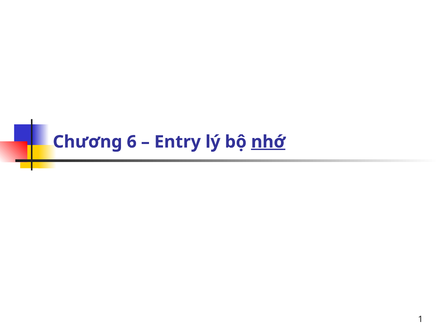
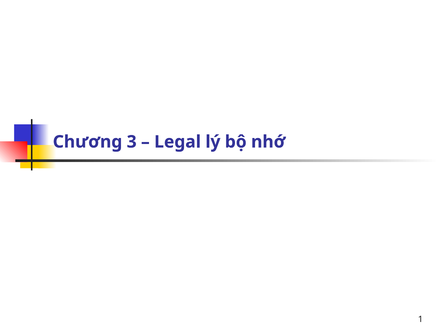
6: 6 -> 3 (132, 142)
Entry: Entry -> Legal (178, 142)
nhớ underline: present -> none (268, 142)
